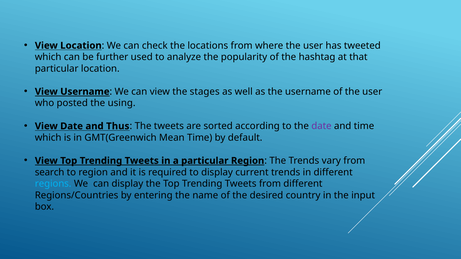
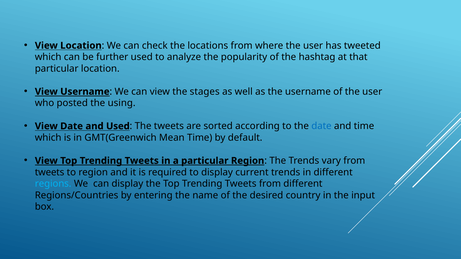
and Thus: Thus -> Used (118, 126)
date colour: purple -> blue (321, 126)
search: search -> tweets (50, 172)
